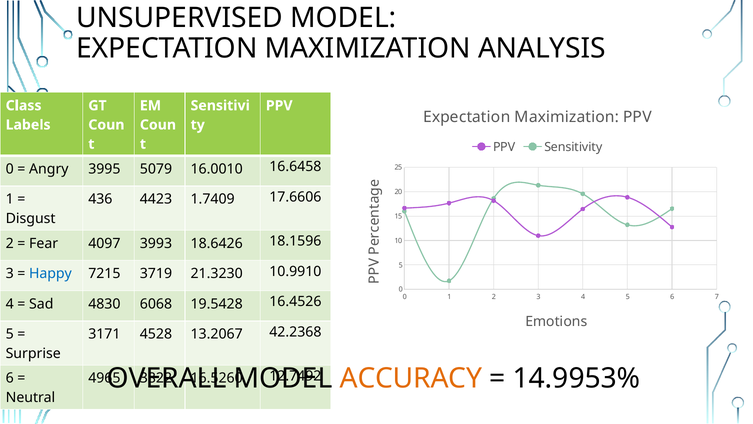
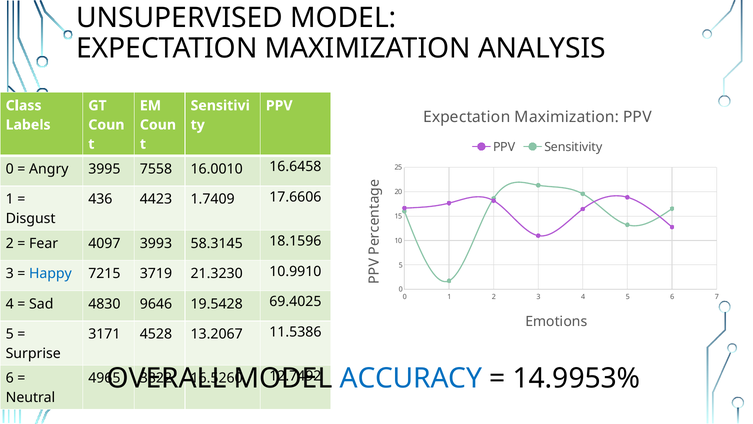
5079: 5079 -> 7558 (156, 169)
18.6426: 18.6426 -> 58.3145 (217, 243)
6068: 6068 -> 9646 (156, 304)
16.4526: 16.4526 -> 69.4025 (295, 301)
42.2368: 42.2368 -> 11.5386 (295, 332)
ACCURACY colour: orange -> blue (411, 378)
